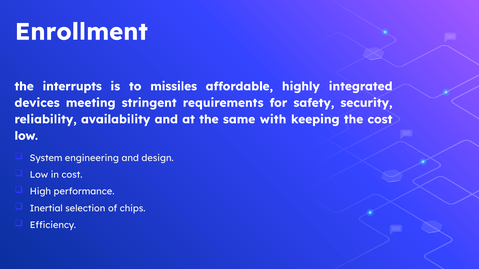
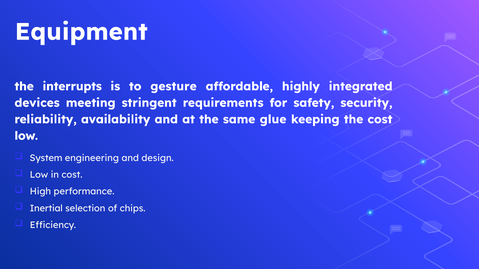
Enrollment: Enrollment -> Equipment (81, 32)
missiles: missiles -> gesture (174, 87)
with: with -> glue (273, 120)
